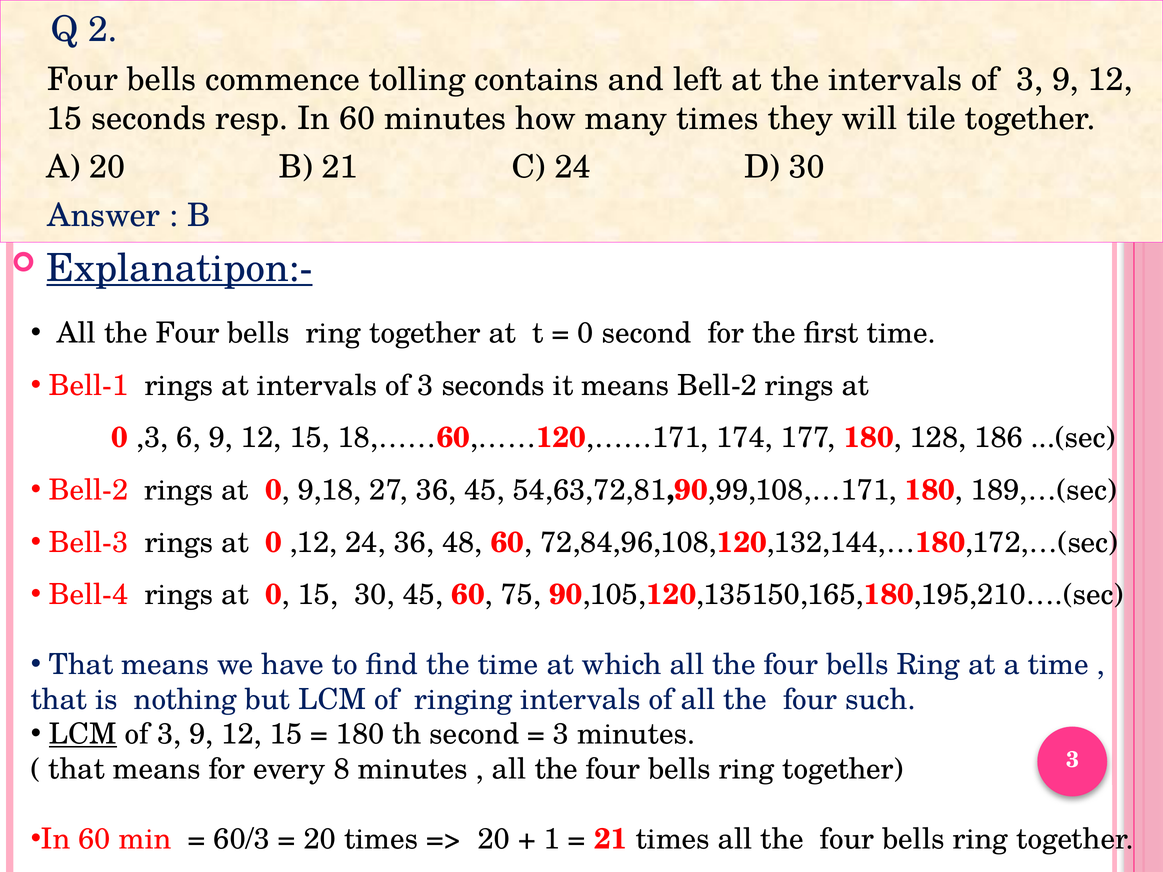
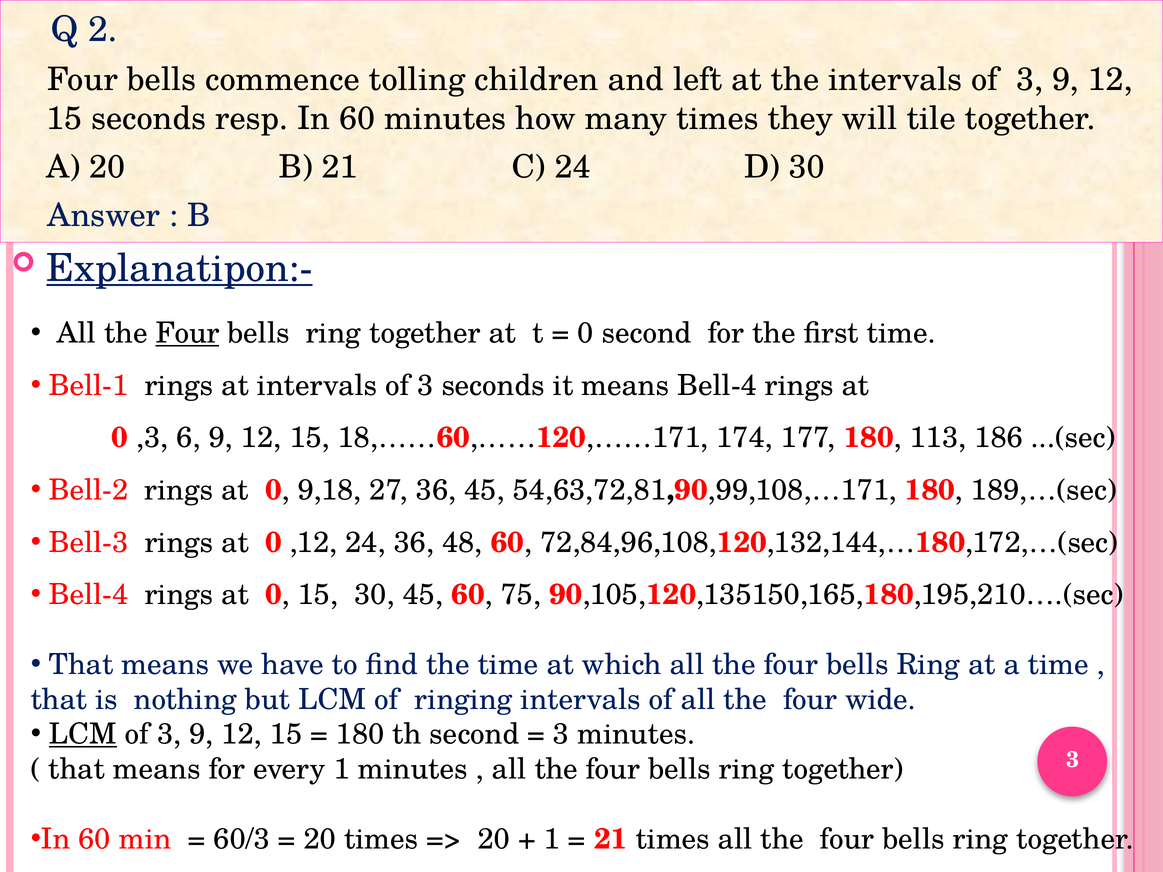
contains: contains -> children (537, 80)
Four underline: none -> present (188, 333)
means Bell-2: Bell-2 -> Bell-4 (717, 386)
128: 128 -> 113 (938, 438)
such: such -> wide (881, 700)
every 8: 8 -> 1 (342, 769)
